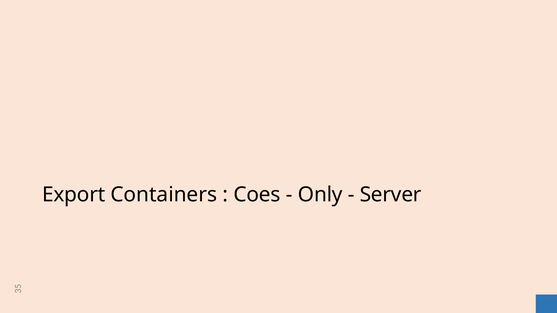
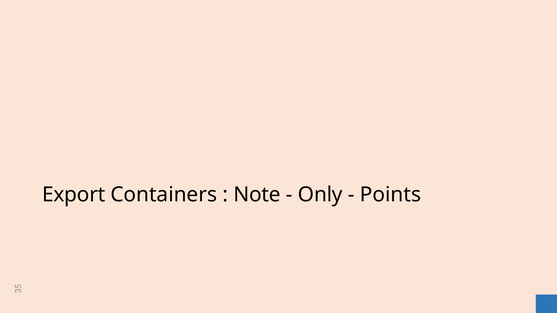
Coes: Coes -> Note (257, 195)
Server: Server -> Points (391, 195)
